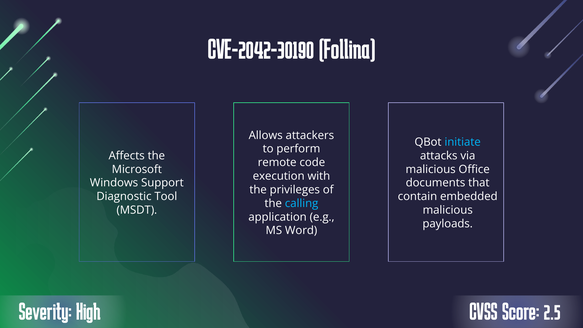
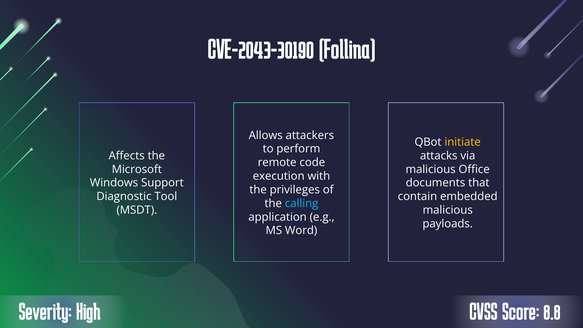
CVE-2042-30190: CVE-2042-30190 -> CVE-2043-30190 (261, 50)
initiate colour: light blue -> yellow (463, 142)
2.5: 2.5 -> 8.8 (552, 312)
